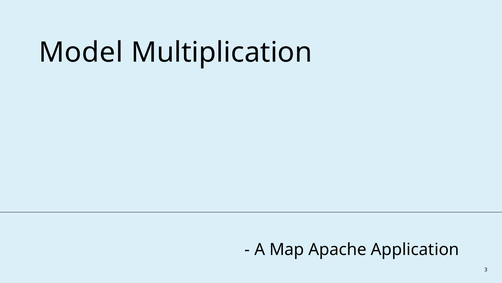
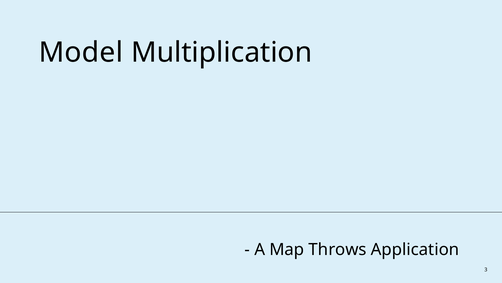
Apache: Apache -> Throws (338, 249)
